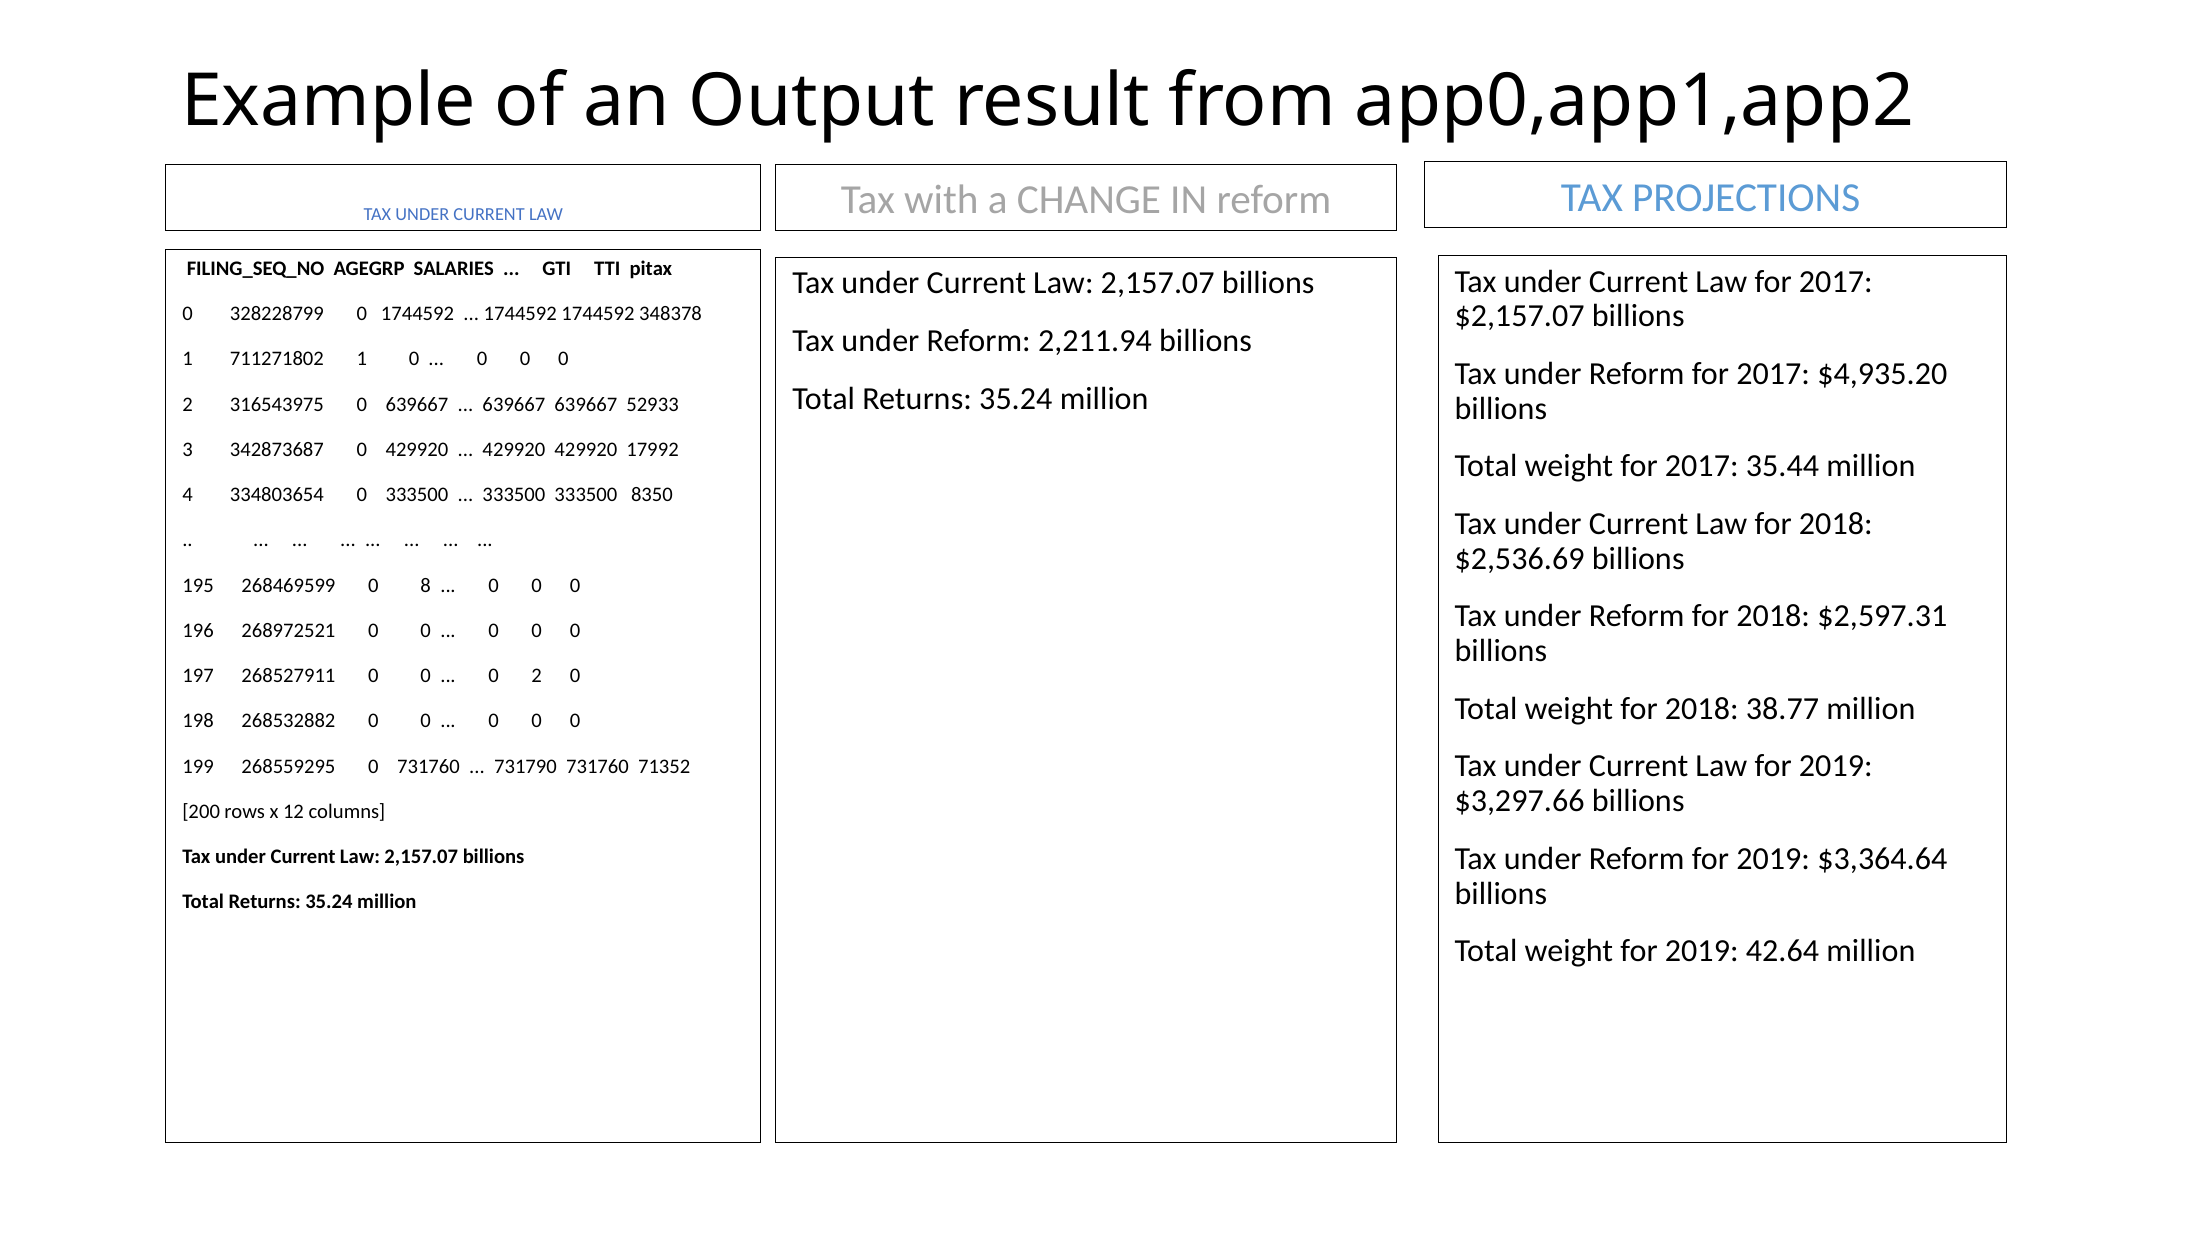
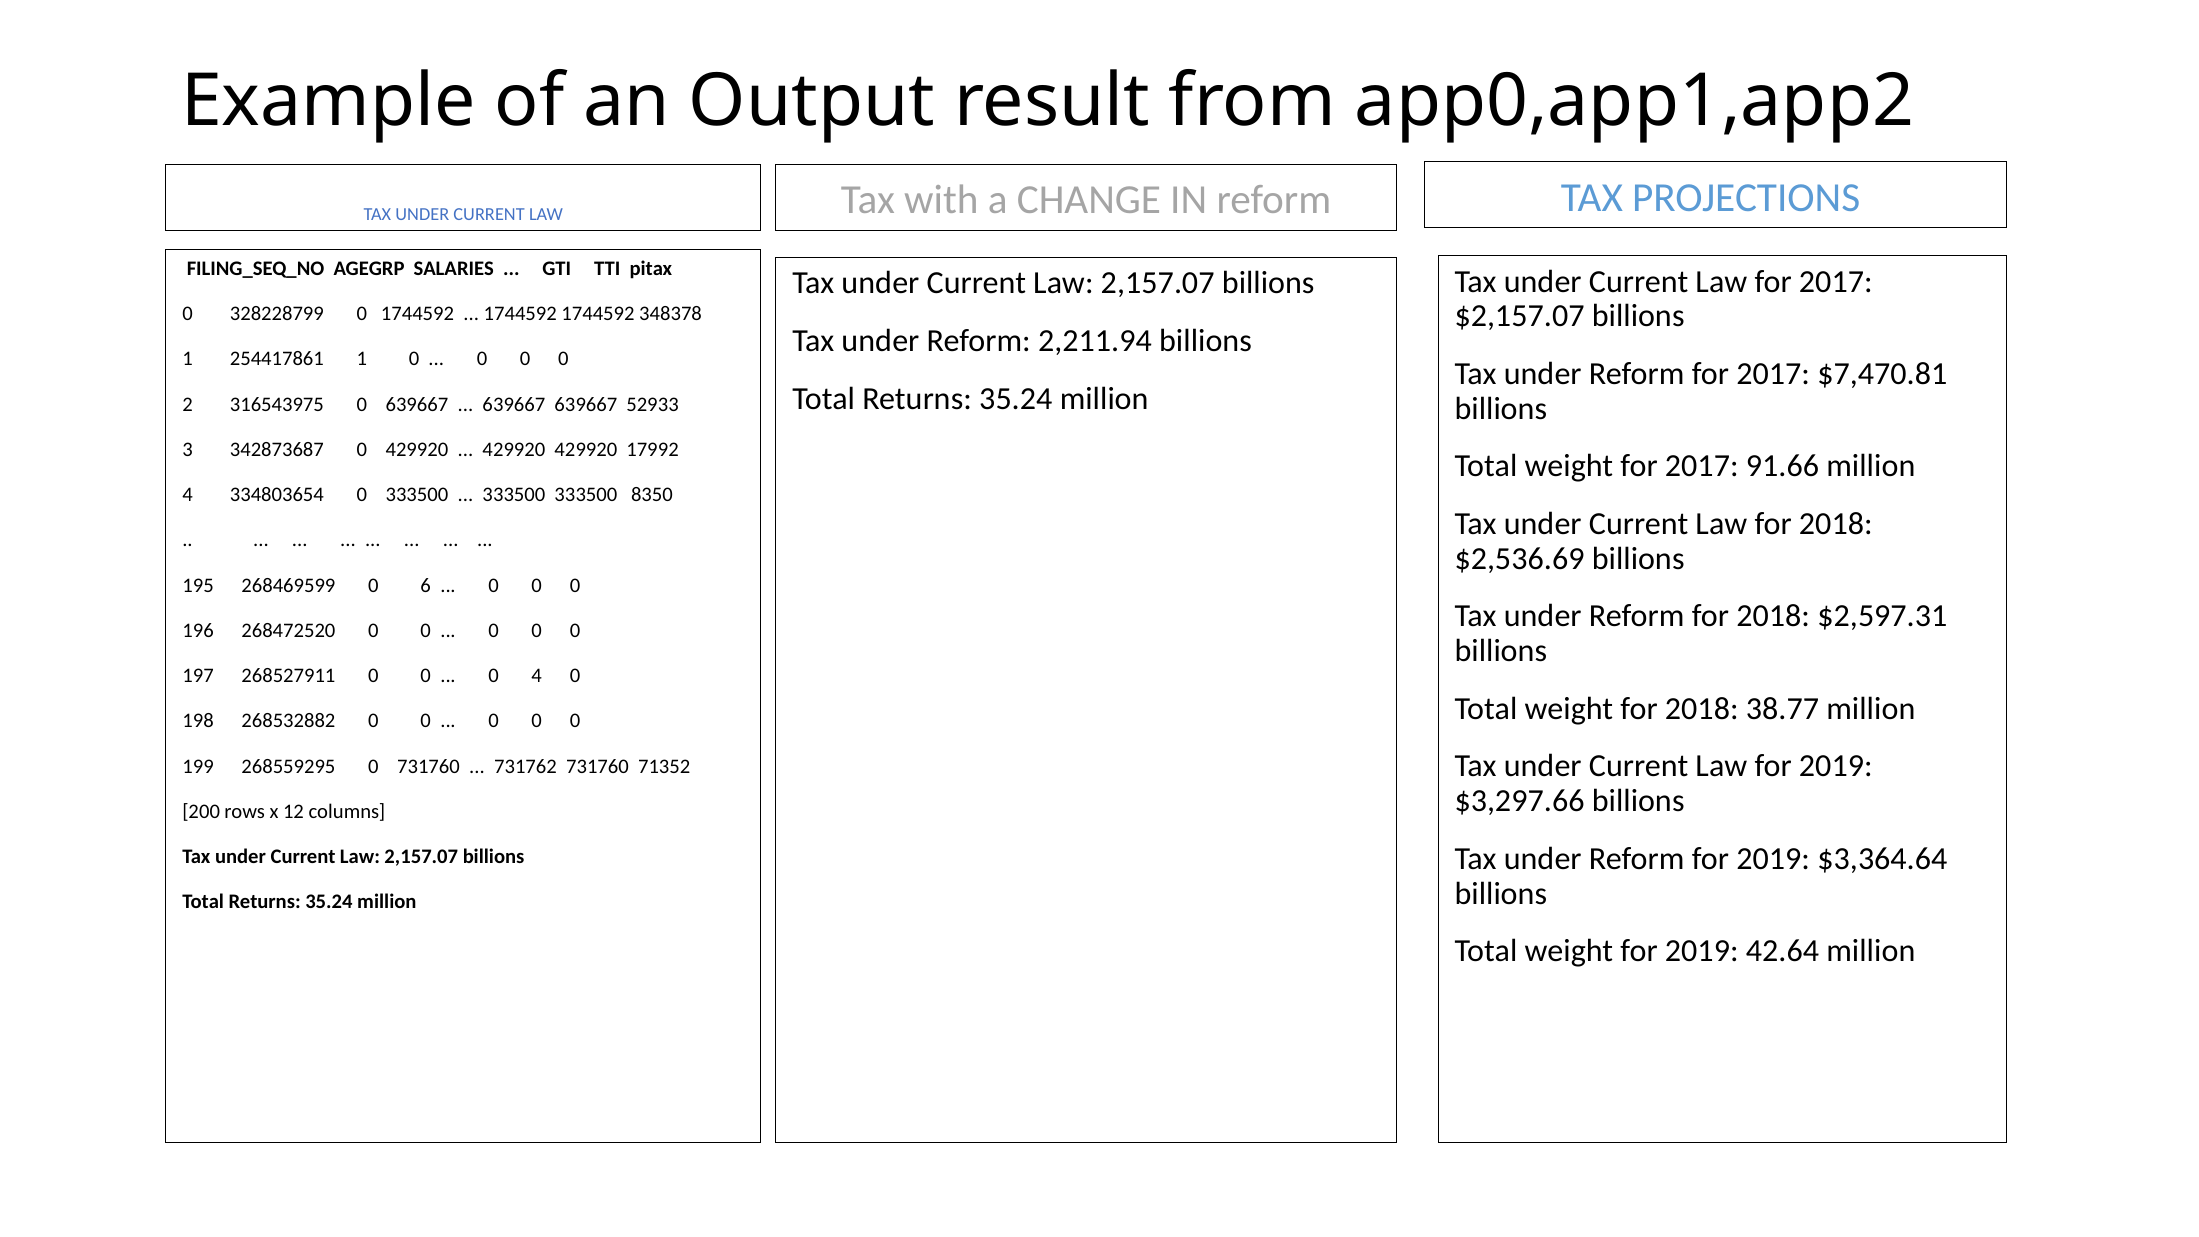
711271802: 711271802 -> 254417861 (277, 359)
$4,935.20: $4,935.20 -> $7,470.81 (1882, 374)
35.44: 35.44 -> 91.66 (1782, 466)
8: 8 -> 6 (426, 585)
268972521: 268972521 -> 268472520 (288, 630)
2: 2 -> 4 (537, 676)
731790: 731790 -> 731762 (525, 766)
